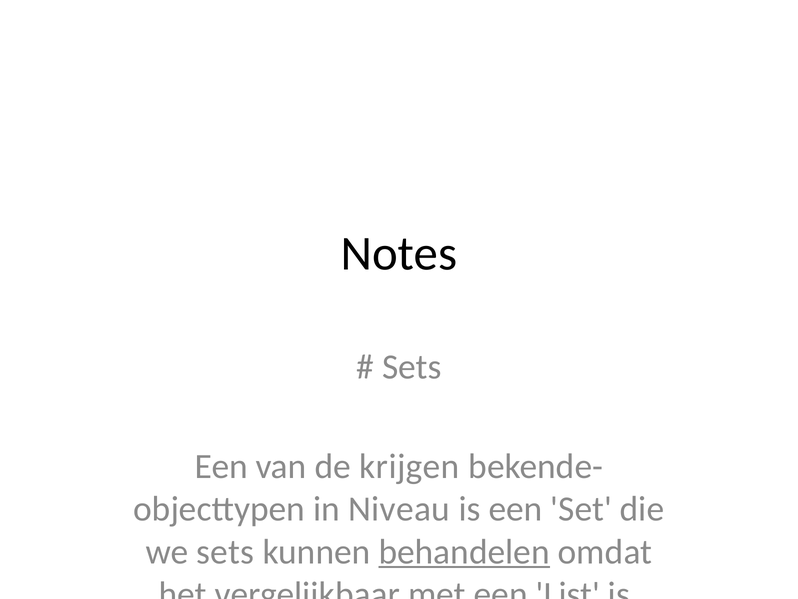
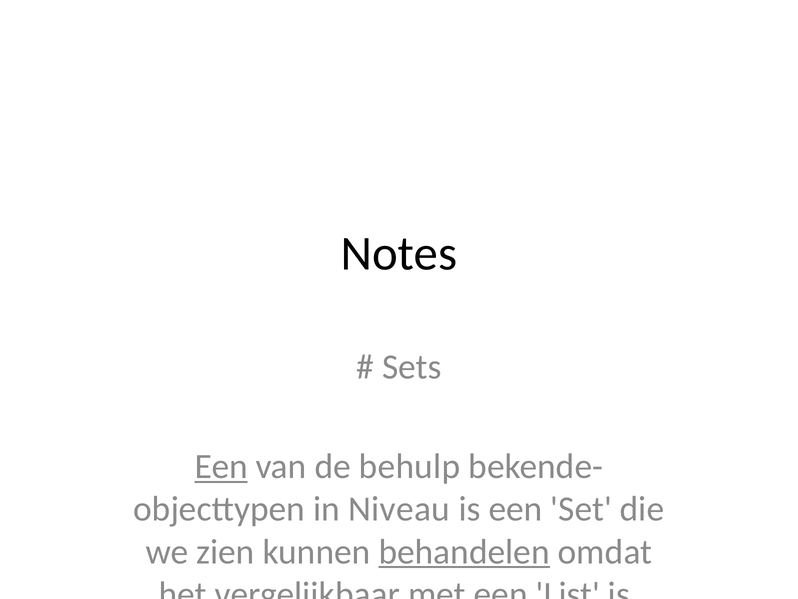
Een underline: none -> present (221, 466)
de krijgen: krijgen -> behulp (410, 466)
we sets: sets -> zien (225, 551)
